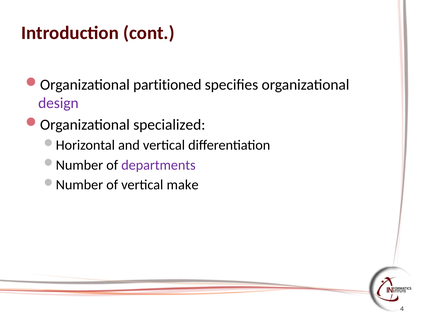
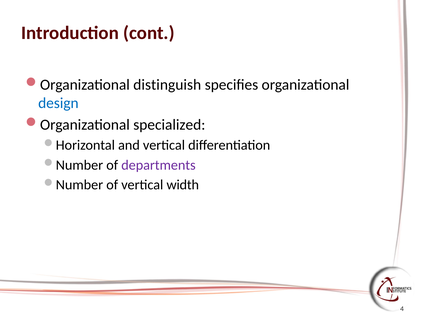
partitioned: partitioned -> distinguish (167, 85)
design colour: purple -> blue (58, 103)
make: make -> width (183, 185)
